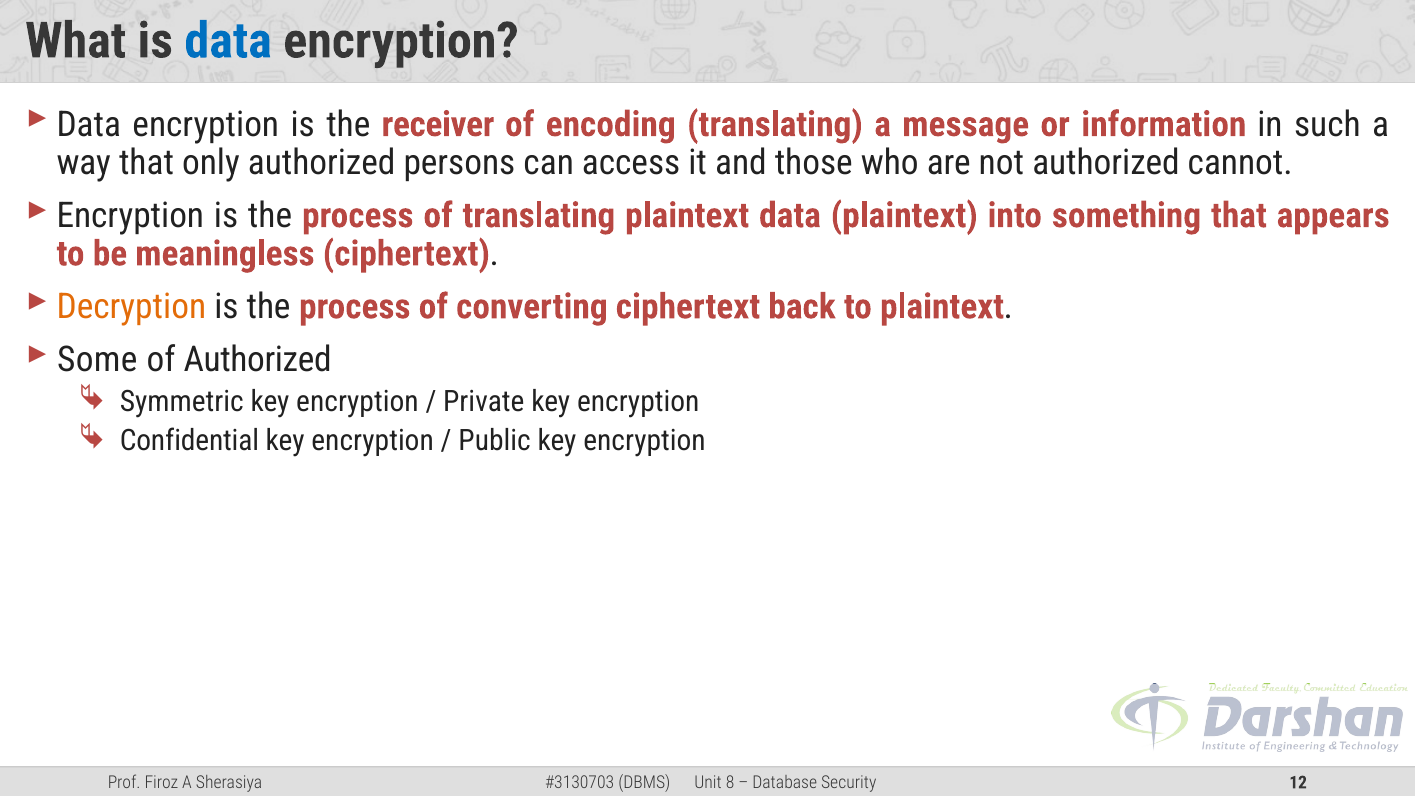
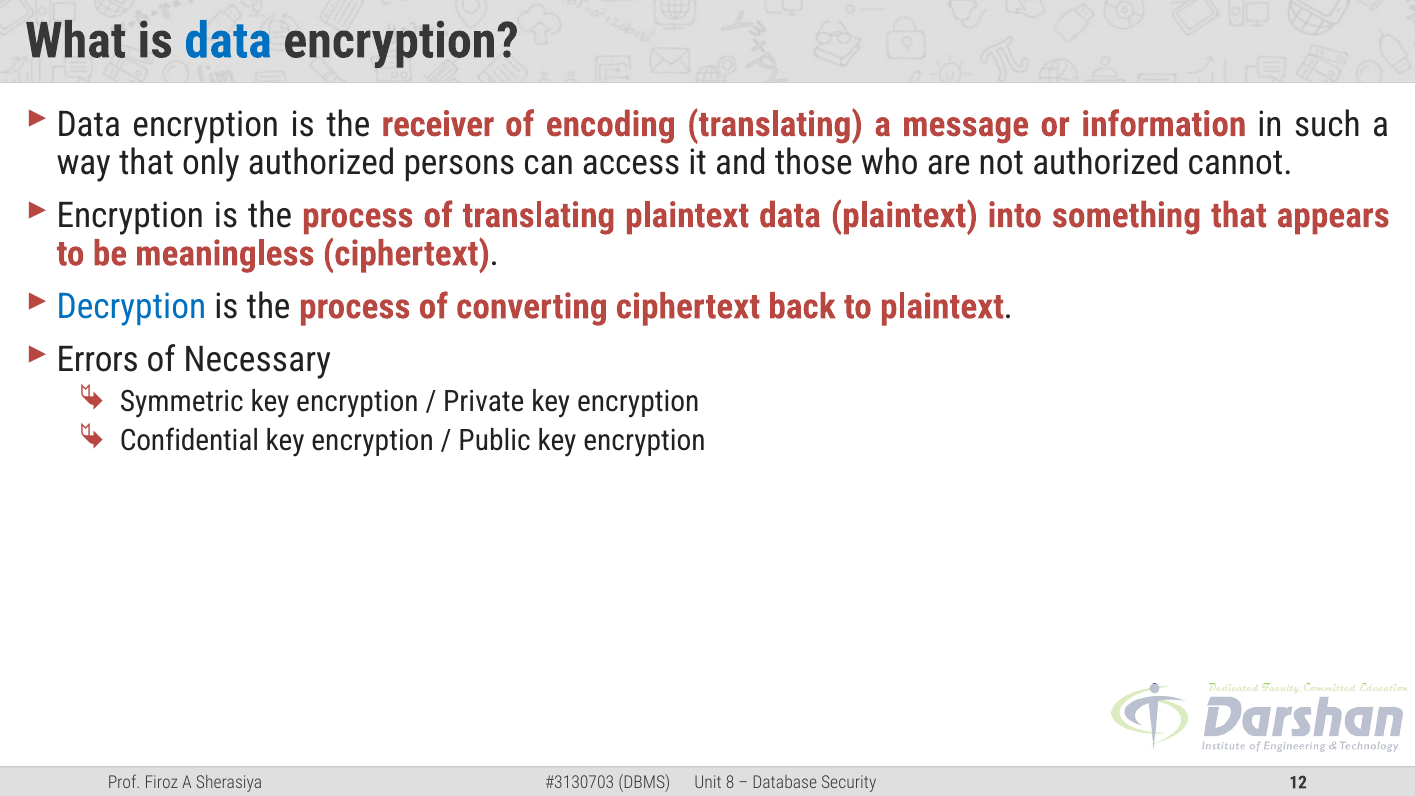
Decryption colour: orange -> blue (131, 307)
Some: Some -> Errors (98, 360)
of Authorized: Authorized -> Necessary (257, 360)
